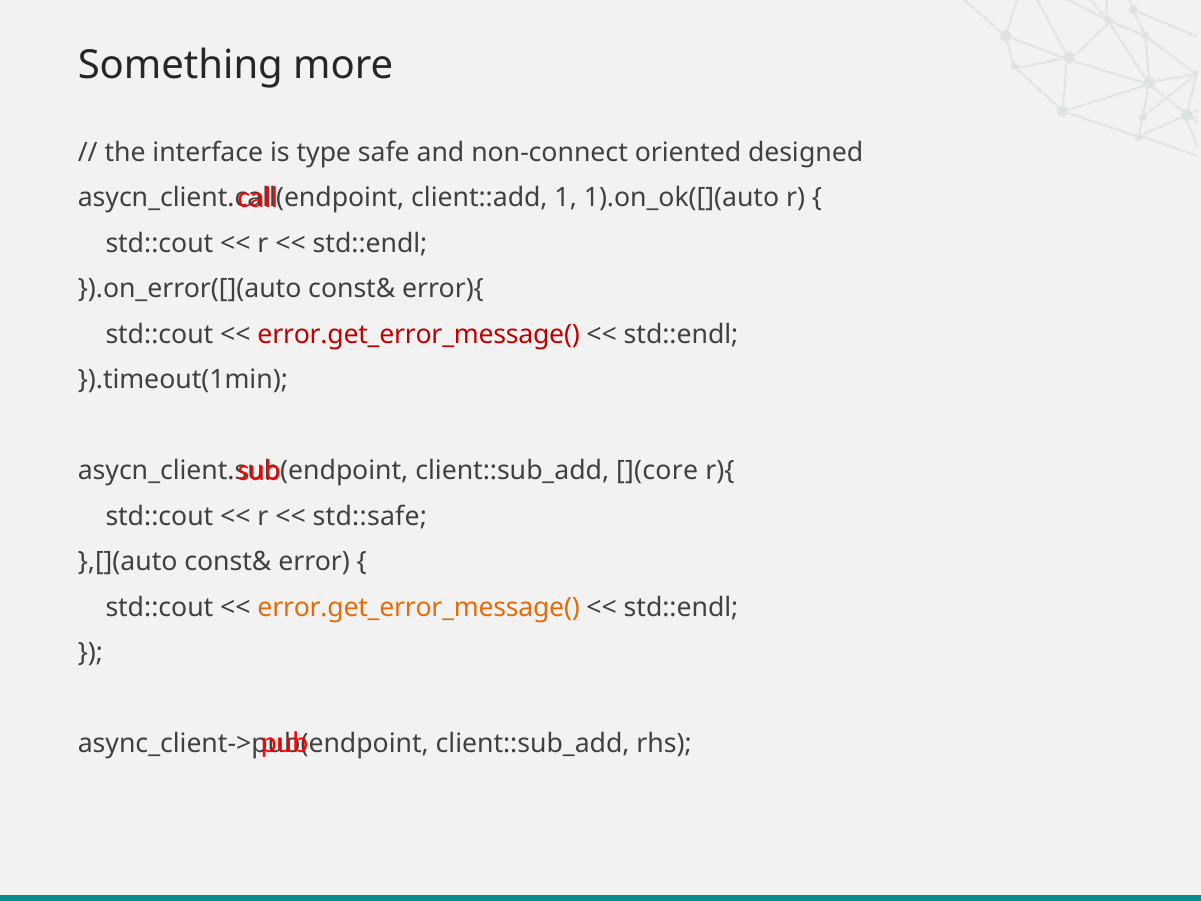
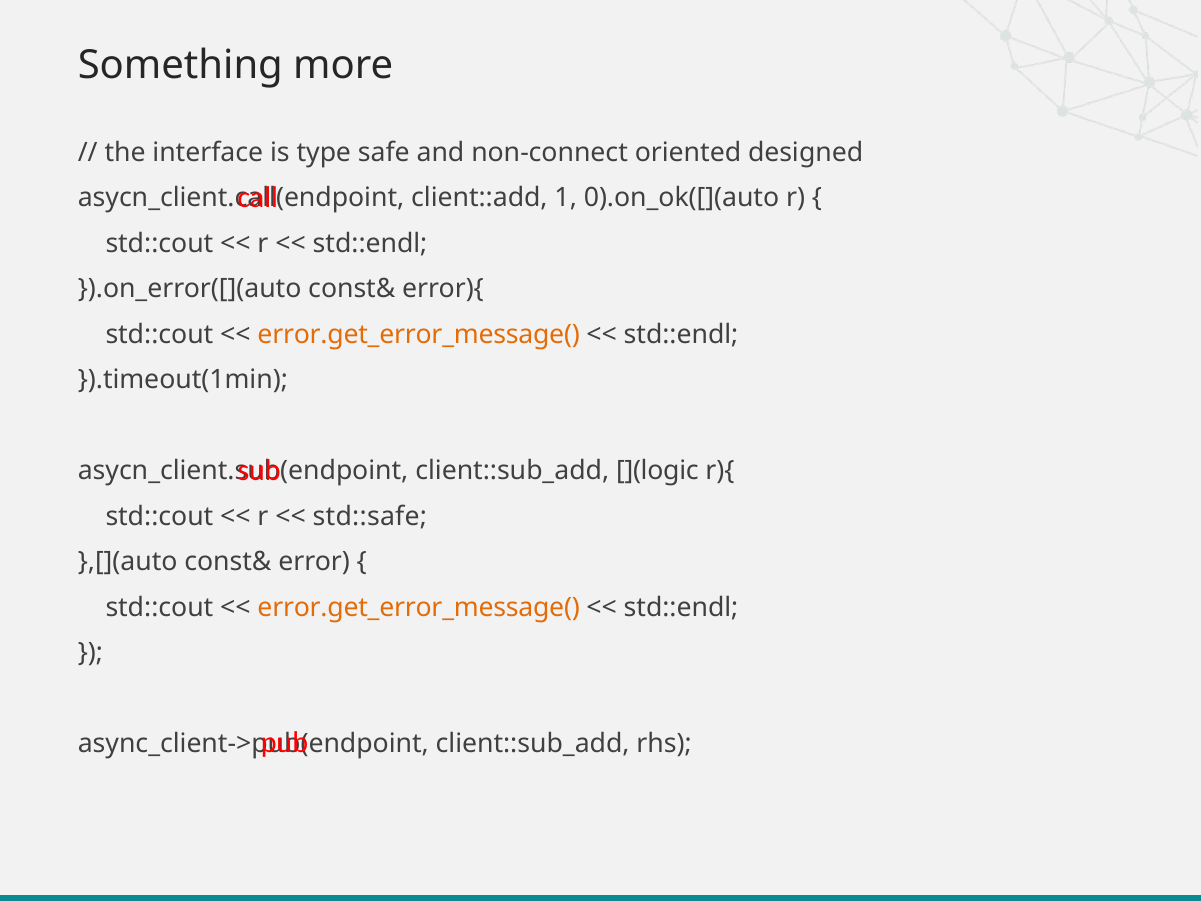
1).on_ok([](auto: 1).on_ok([](auto -> 0).on_ok([](auto (682, 198)
error.get_error_message( colour: red -> orange (419, 334)
](core: ](core -> ](logic (657, 471)
